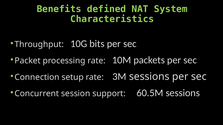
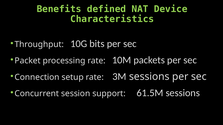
System: System -> Device (171, 9)
60.5M: 60.5M -> 61.5M (150, 93)
